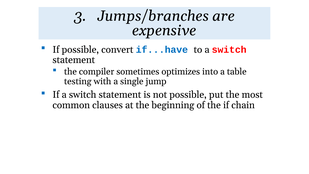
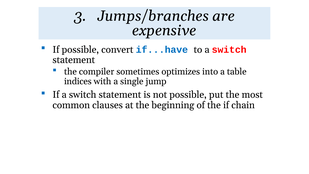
testing: testing -> indices (78, 81)
